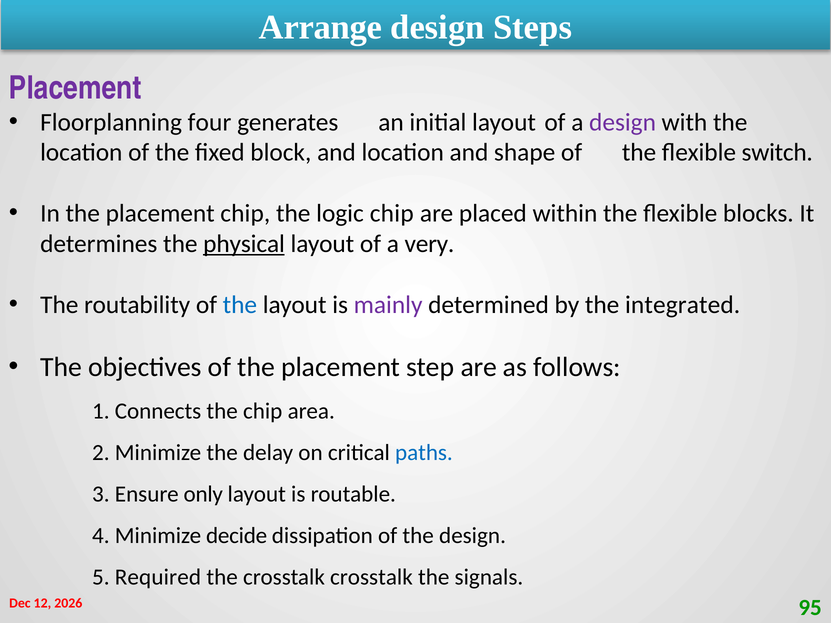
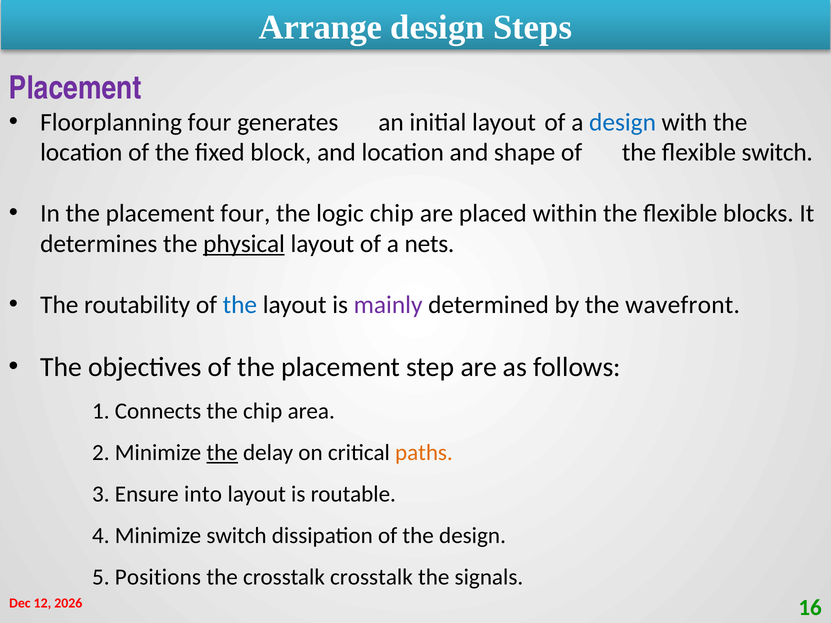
design colour: purple -> blue (623, 122)
placement chip: chip -> four (245, 214)
very: very -> nets (429, 244)
integrated: integrated -> wavefront (683, 305)
the underline: none -> present (222, 453)
paths colour: blue -> orange (424, 453)
only: only -> into (203, 495)
Minimize decide: decide -> switch (237, 536)
Required: Required -> Positions (158, 578)
95: 95 -> 16 (810, 608)
